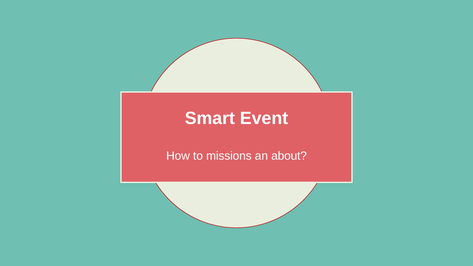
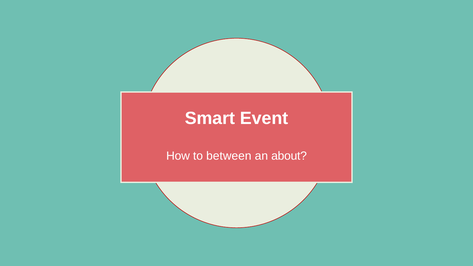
missions: missions -> between (229, 156)
